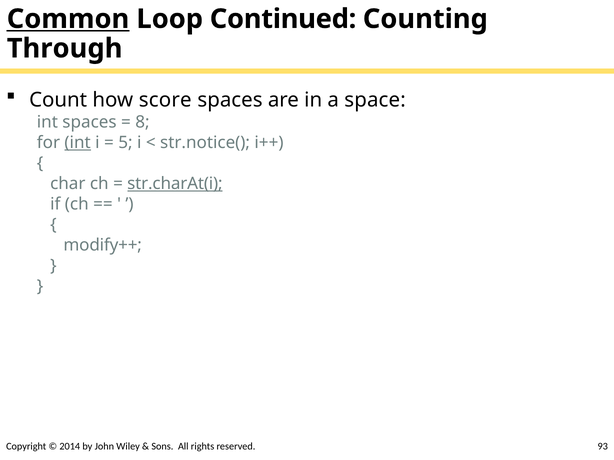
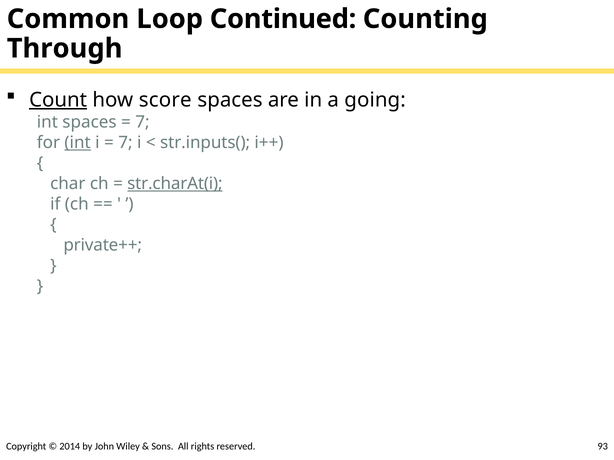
Common underline: present -> none (68, 19)
Count underline: none -> present (58, 100)
space: space -> going (375, 100)
8: 8 -> 7 (143, 122)
5: 5 -> 7 (125, 143)
str.notice(: str.notice( -> str.inputs( (205, 143)
modify++: modify++ -> private++ (103, 245)
